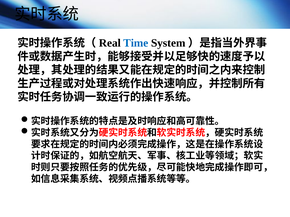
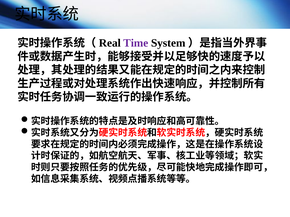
Time colour: blue -> purple (136, 43)
